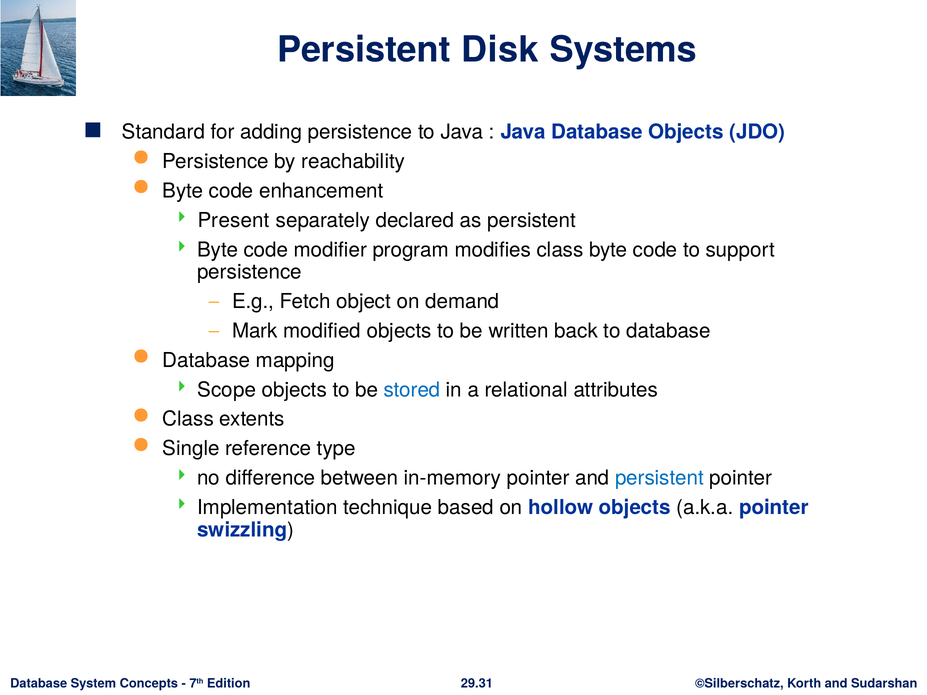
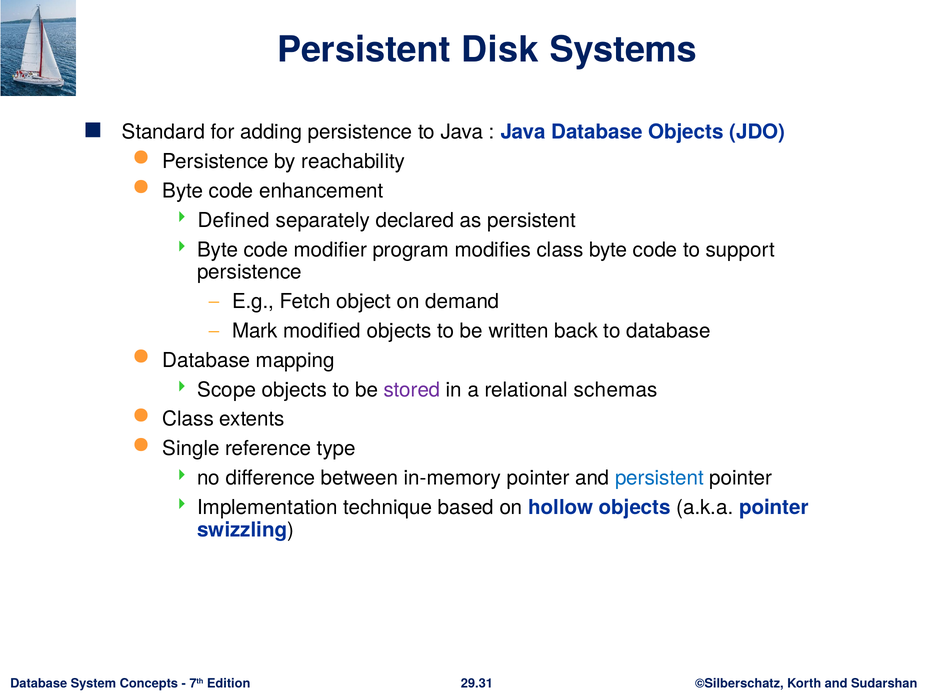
Present: Present -> Defined (234, 220)
stored colour: blue -> purple (412, 390)
attributes: attributes -> schemas (616, 390)
